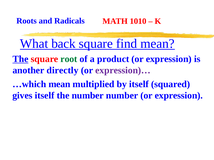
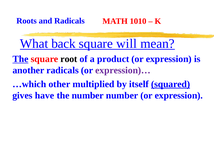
find: find -> will (127, 44)
root colour: green -> black (69, 59)
another directly: directly -> radicals (63, 71)
…which mean: mean -> other (59, 84)
squared underline: none -> present (171, 84)
gives itself: itself -> have (45, 96)
